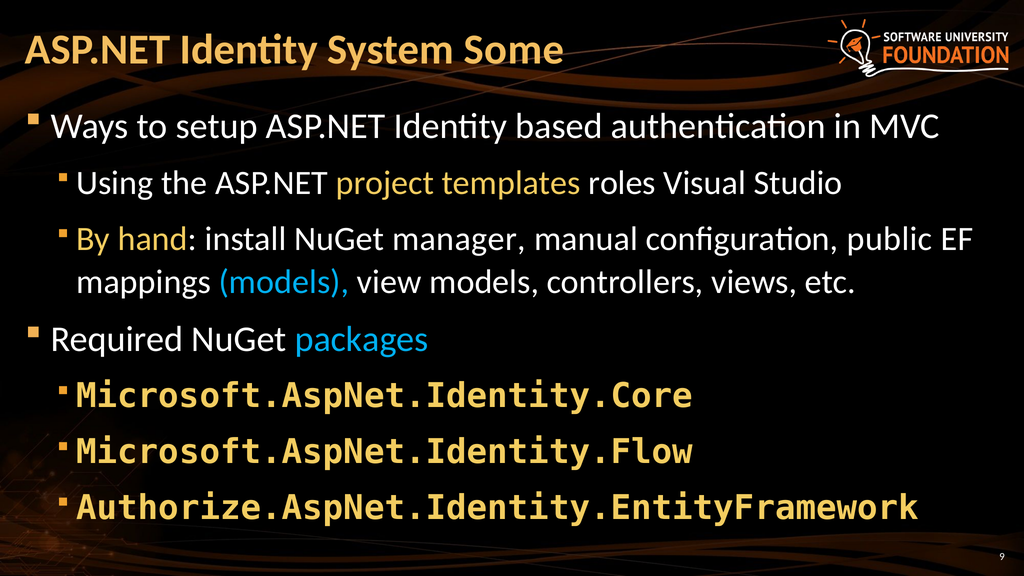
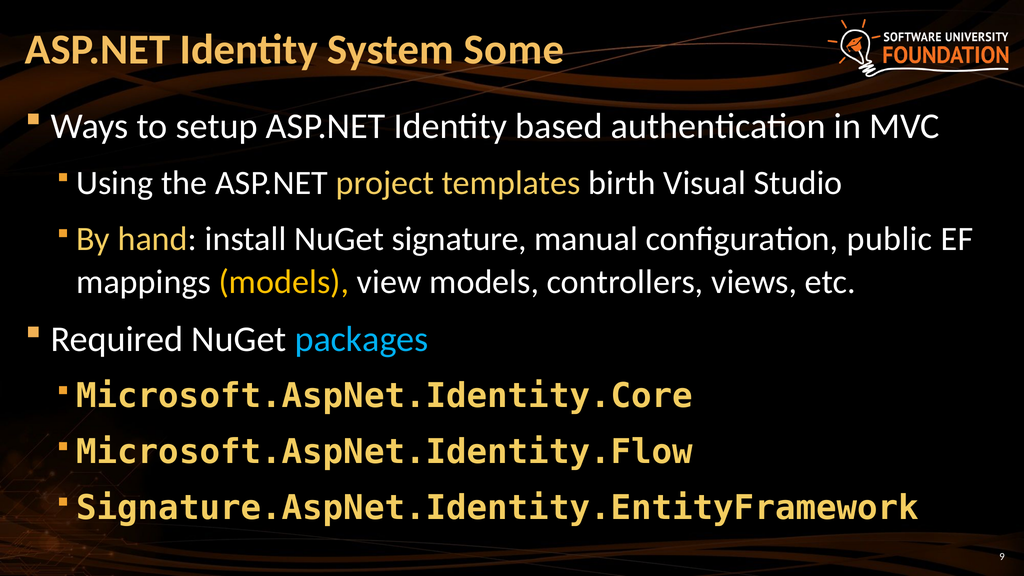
roles: roles -> birth (622, 183)
manager: manager -> signature (459, 239)
models colour: light blue -> yellow (284, 282)
Authorize.AspNet.Identity.EntityFramework: Authorize.AspNet.Identity.EntityFramework -> Signature.AspNet.Identity.EntityFramework (498, 508)
